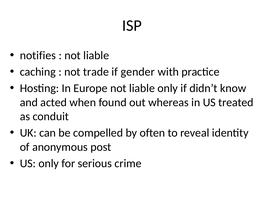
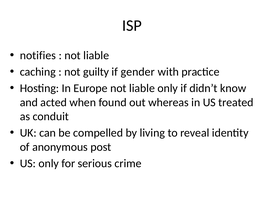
trade: trade -> guilty (96, 72)
often: often -> living (152, 133)
